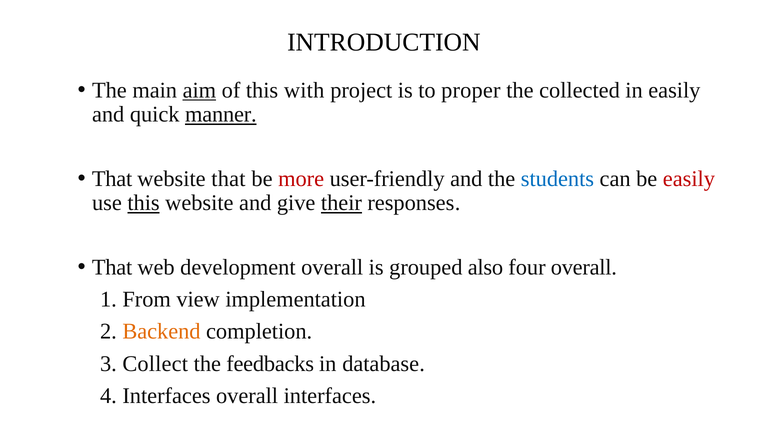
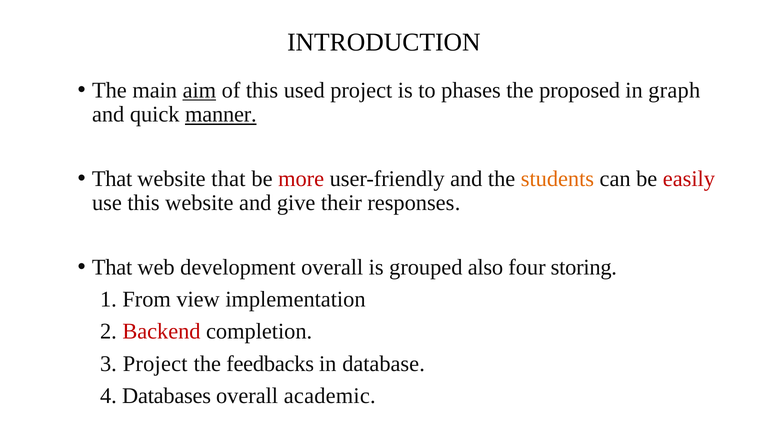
with: with -> used (304, 90)
proper: proper -> phases (471, 90)
collected: collected -> proposed (580, 90)
in easily: easily -> graph (674, 90)
students colour: blue -> orange (557, 179)
this underline: present -> none (144, 203)
their underline: present -> none (341, 203)
four overall: overall -> storing (584, 267)
Backend colour: orange -> red (161, 332)
3 Collect: Collect -> Project (155, 364)
4 Interfaces: Interfaces -> Databases (167, 396)
overall interfaces: interfaces -> academic (330, 396)
